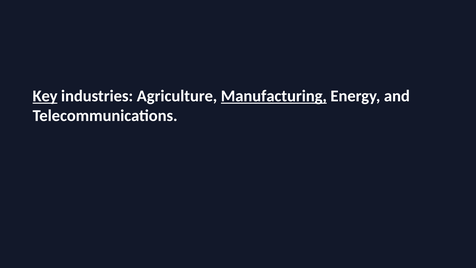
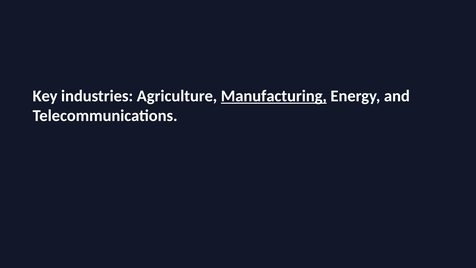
Key underline: present -> none (45, 96)
